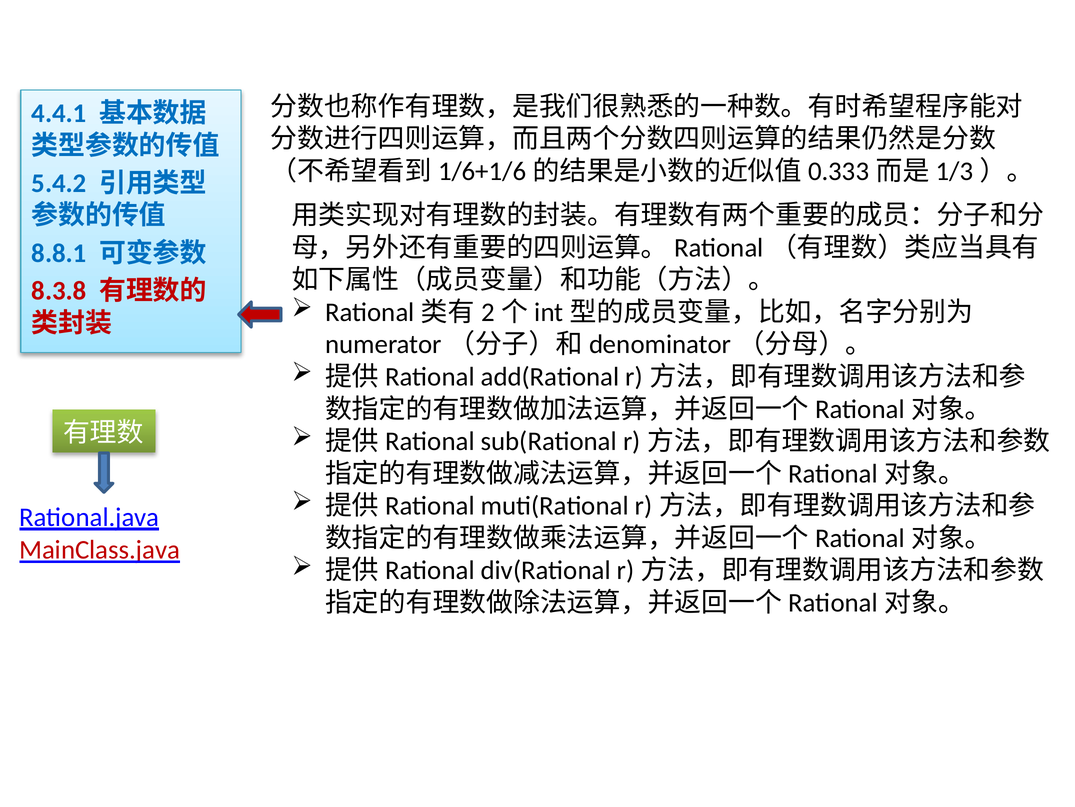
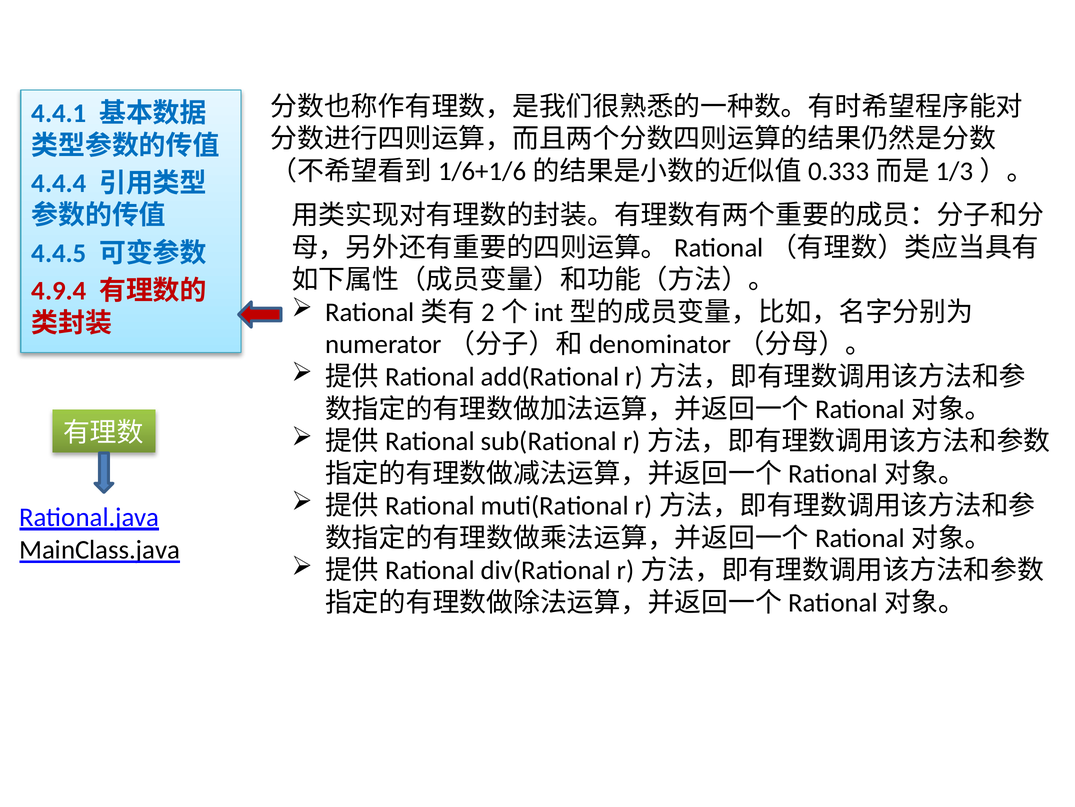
5.4.2: 5.4.2 -> 4.4.4 (59, 183)
8.8.1: 8.8.1 -> 4.4.5 (59, 253)
8.3.8: 8.3.8 -> 4.9.4 (59, 291)
MainClass.java colour: red -> black (100, 550)
